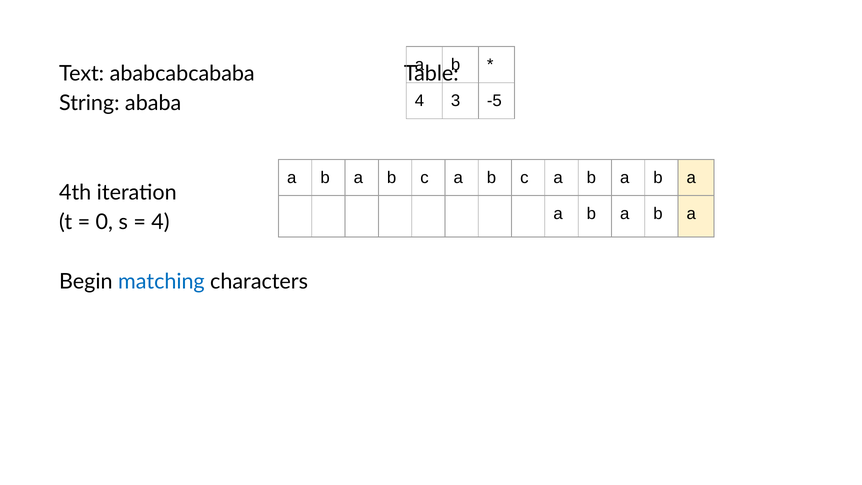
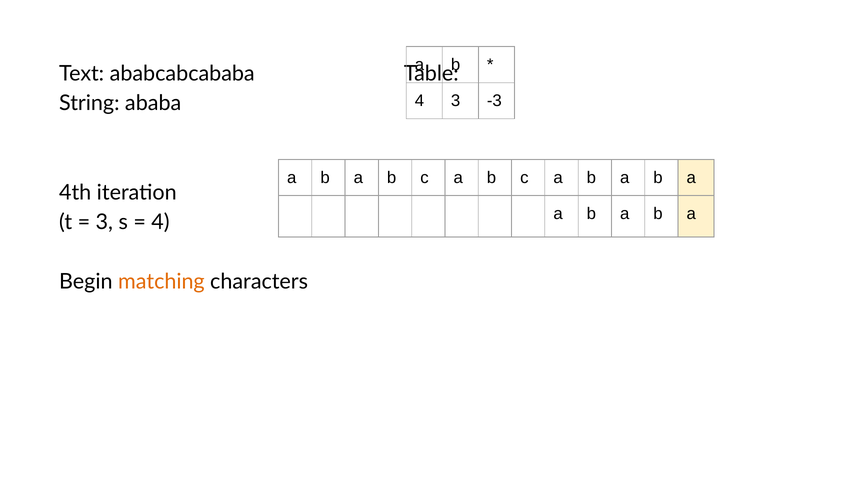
-5: -5 -> -3 (494, 101)
0: 0 -> 3 (104, 222)
matching colour: blue -> orange (161, 282)
